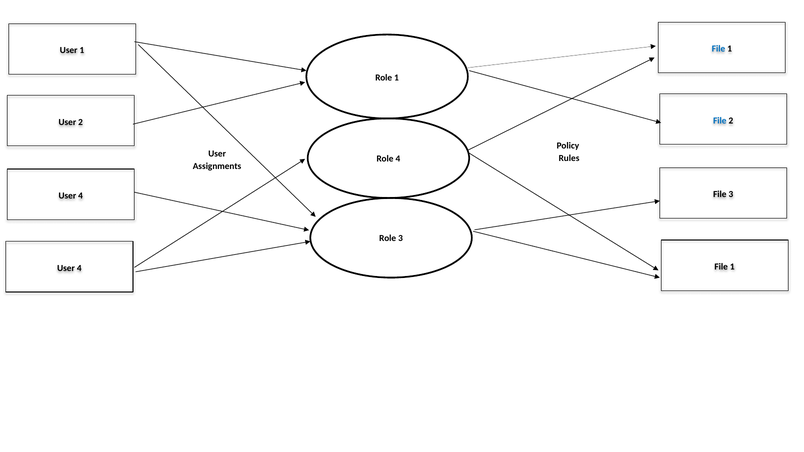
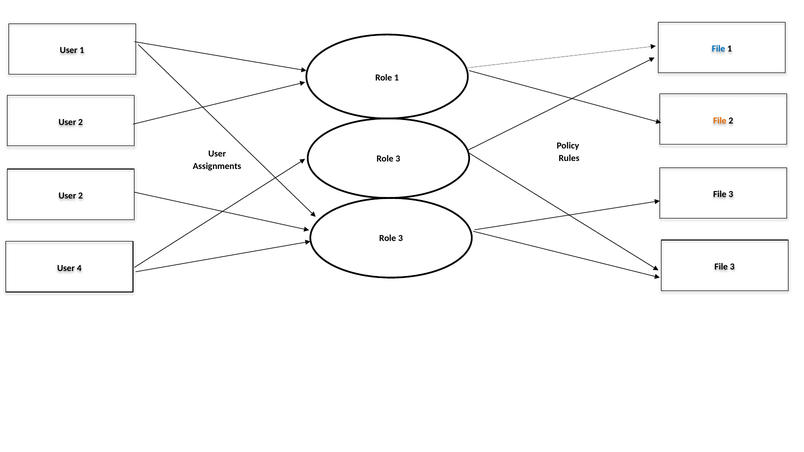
File colour: blue -> orange (720, 121)
4: 4 -> 3 (398, 159)
4: 4 -> 2 (81, 196)
1: 1 -> 3 (732, 267)
